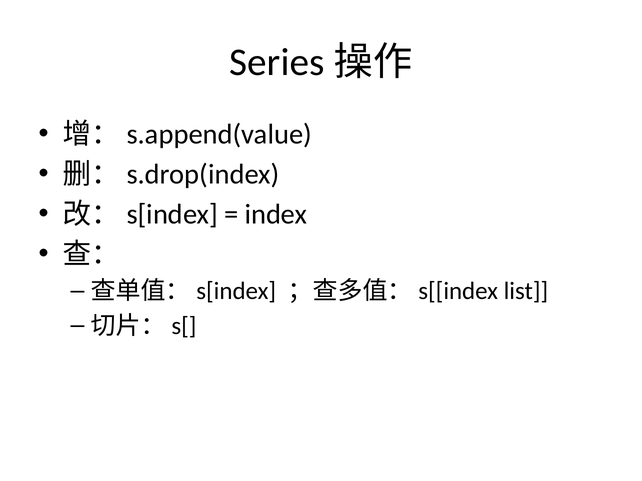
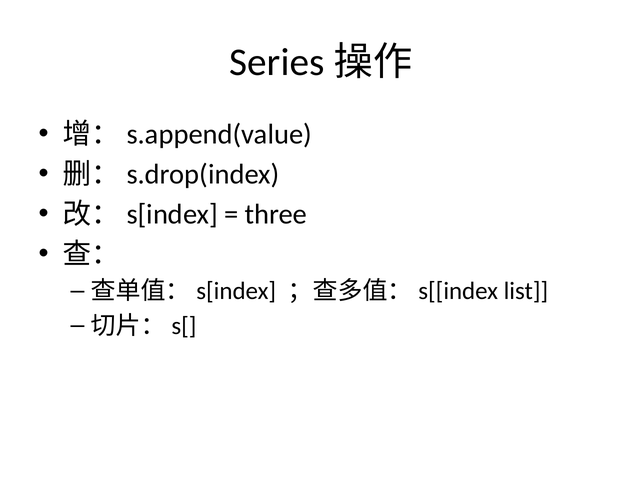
index: index -> three (276, 215)
